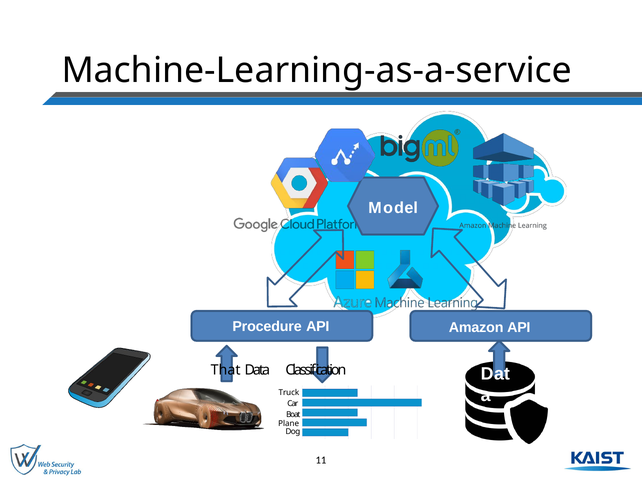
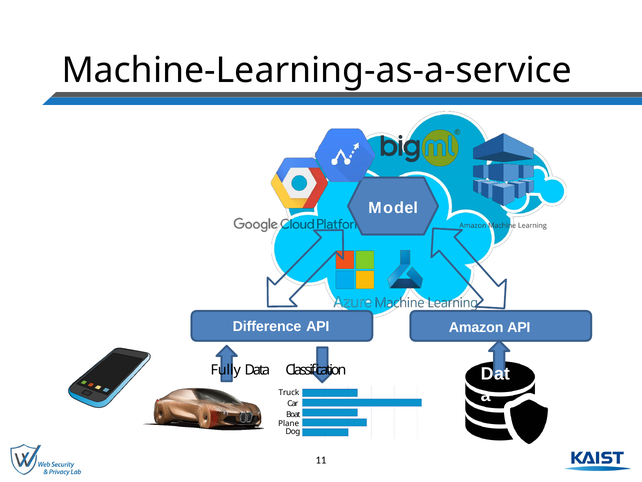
Procedure: Procedure -> Difference (267, 326)
That: That -> Fully (226, 370)
